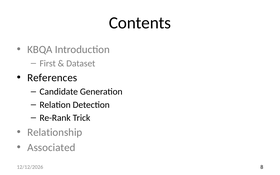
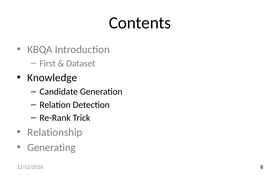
References: References -> Knowledge (52, 78)
Associated: Associated -> Generating (51, 147)
